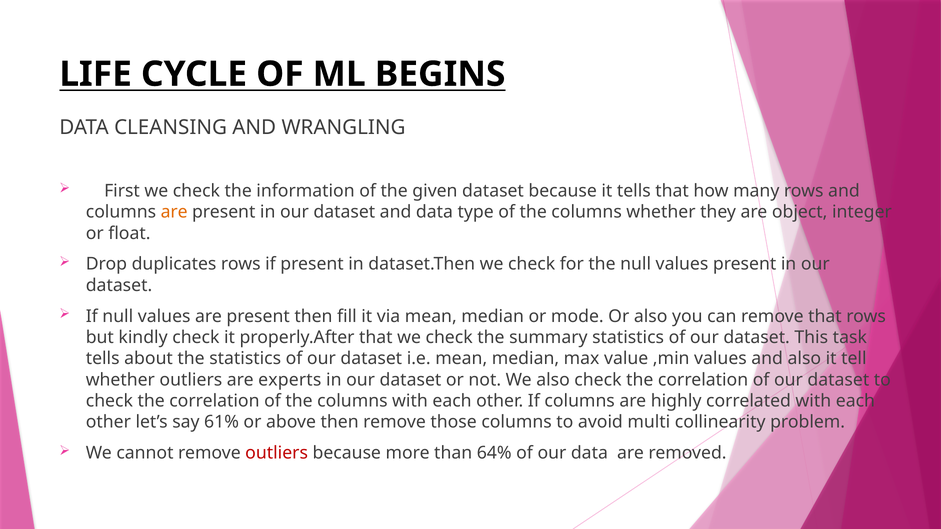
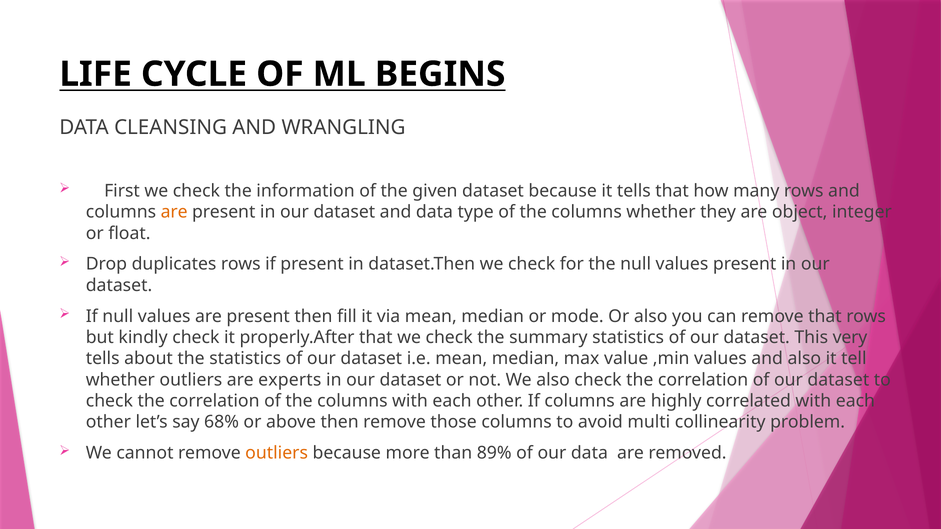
task: task -> very (850, 338)
61%: 61% -> 68% (222, 422)
outliers colour: red -> orange (277, 453)
64%: 64% -> 89% (494, 453)
